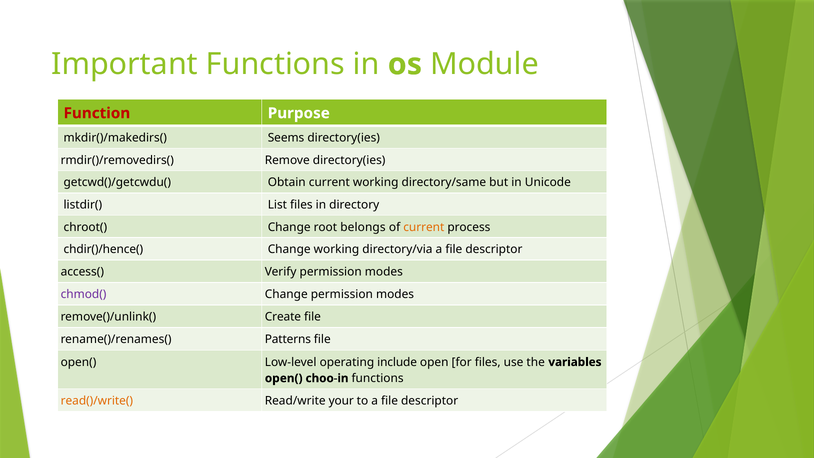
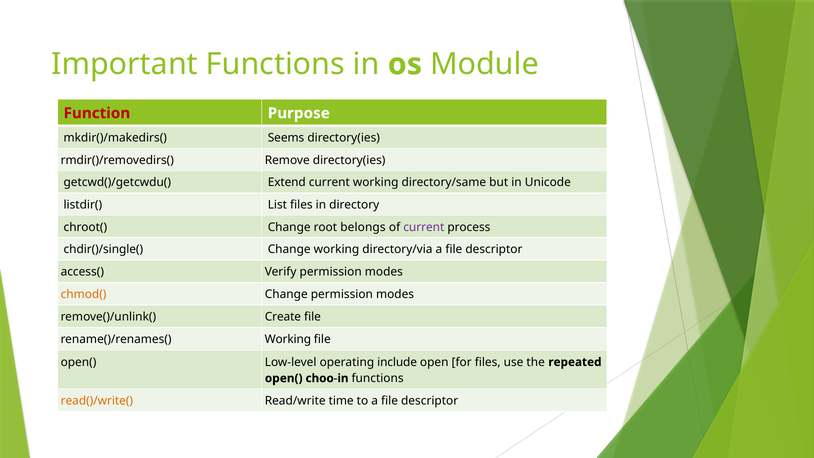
Obtain: Obtain -> Extend (287, 182)
current colour: orange -> purple (424, 227)
chdir()/hence(: chdir()/hence( -> chdir()/single( (103, 249)
chmod( colour: purple -> orange (84, 294)
rename()/renames( Patterns: Patterns -> Working (288, 339)
variables: variables -> repeated (575, 362)
your: your -> time (341, 401)
